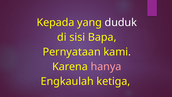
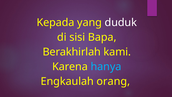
Pernyataan: Pernyataan -> Berakhirlah (72, 52)
hanya colour: pink -> light blue (106, 67)
ketiga: ketiga -> orang (113, 81)
